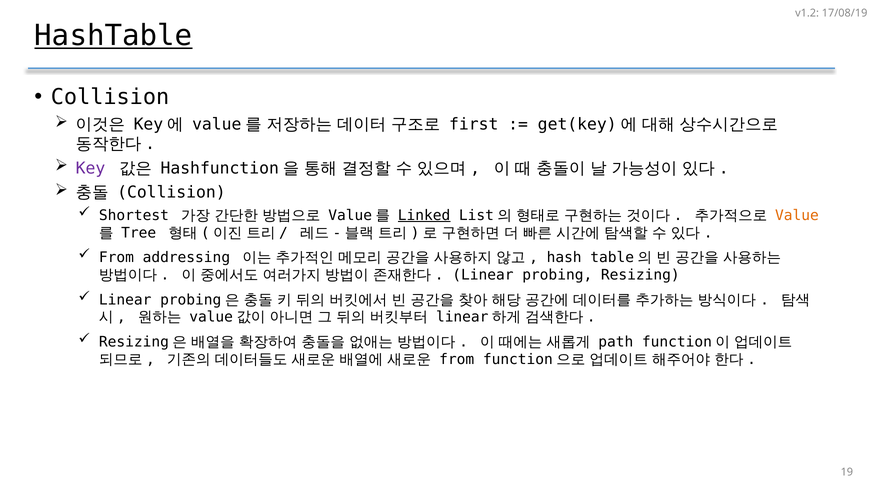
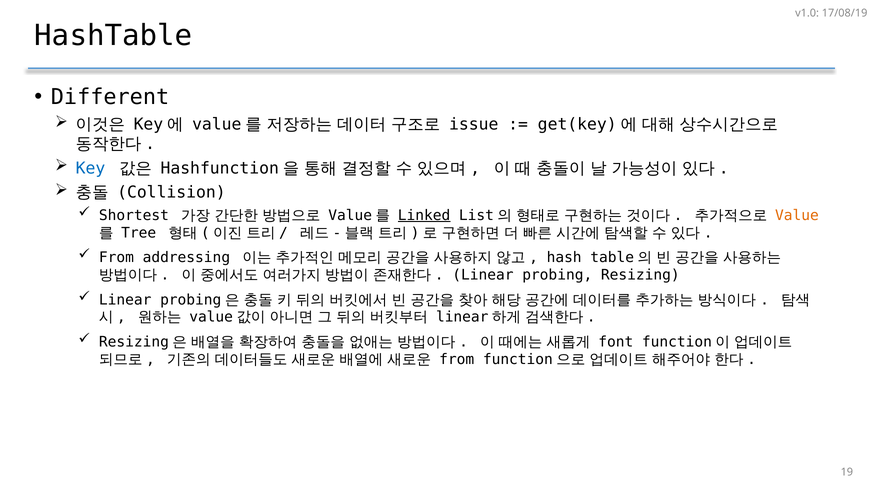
v1.2: v1.2 -> v1.0 (807, 13)
HashTable underline: present -> none (113, 36)
Collision: Collision -> Different (110, 97)
first: first -> issue (474, 125)
Key colour: purple -> blue (91, 168)
path: path -> font (616, 342)
